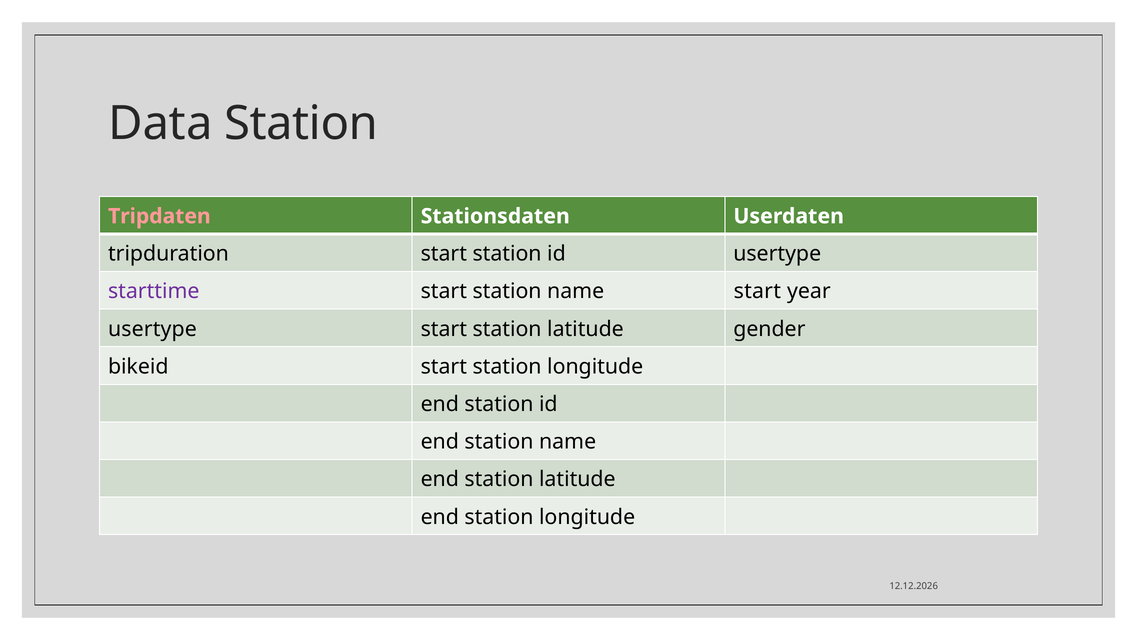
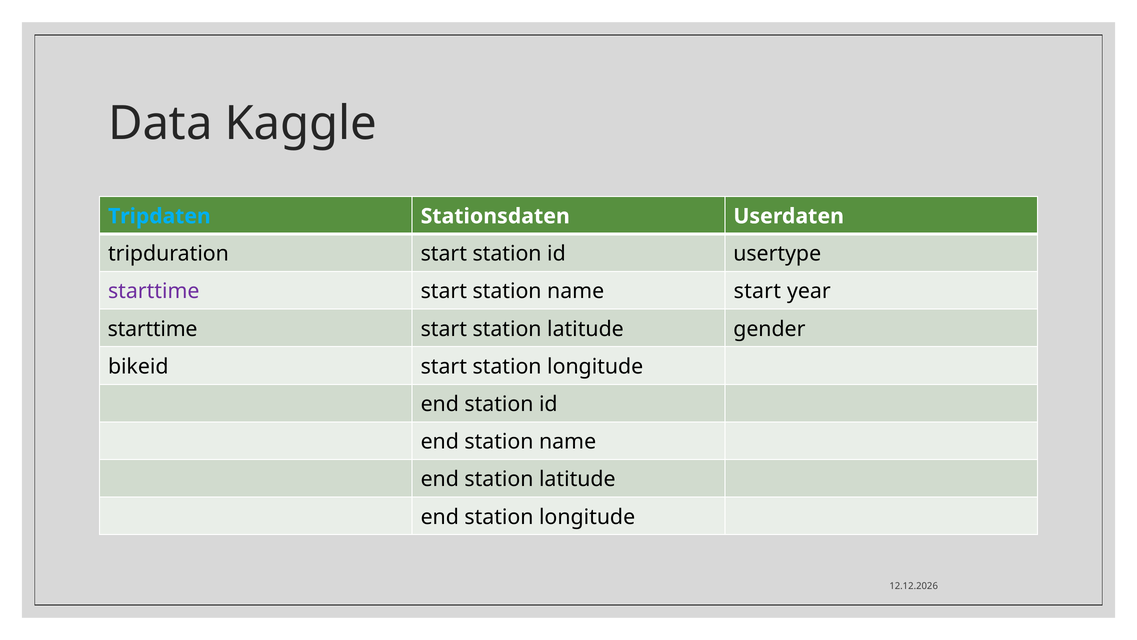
Data Station: Station -> Kaggle (301, 124)
Tripdaten colour: pink -> light blue (159, 216)
usertype: usertype -> starttime (153, 329)
